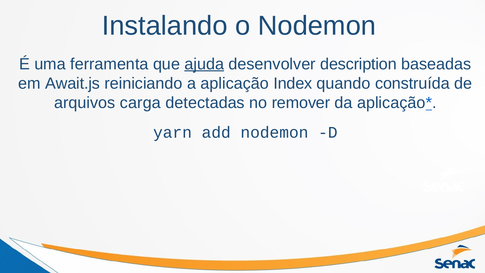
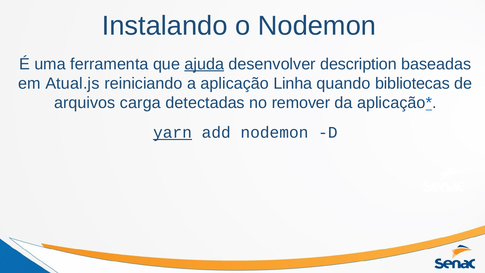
Await.js: Await.js -> Atual.js (72, 83)
Index: Index -> Linha (293, 83)
construída: construída -> bibliotecas (412, 83)
yarn underline: none -> present (172, 132)
